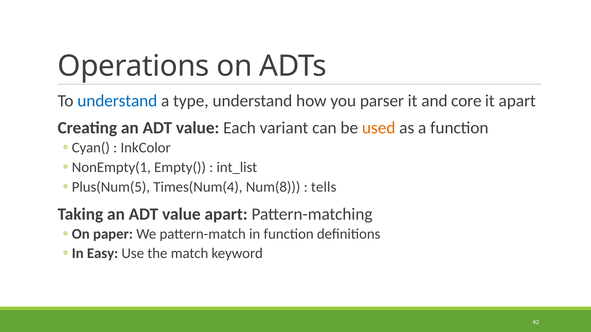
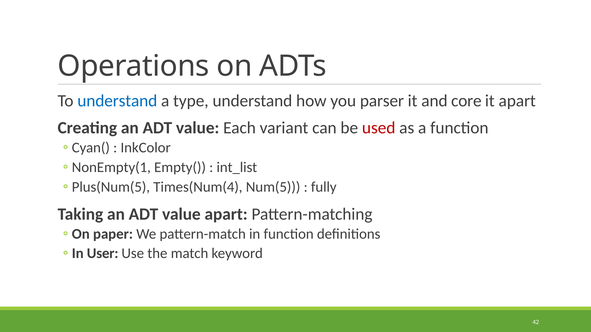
used colour: orange -> red (379, 128)
Num(8: Num(8 -> Num(5 (273, 187)
tells: tells -> fully (324, 187)
Easy: Easy -> User (103, 254)
